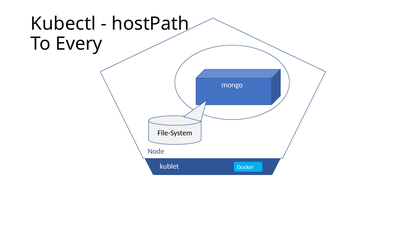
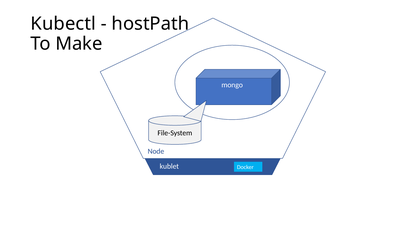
Every: Every -> Make (79, 44)
